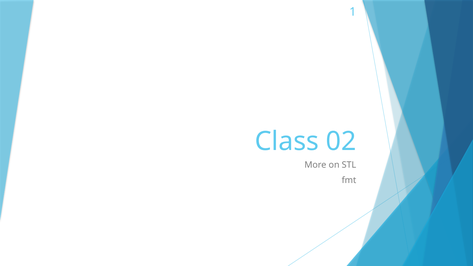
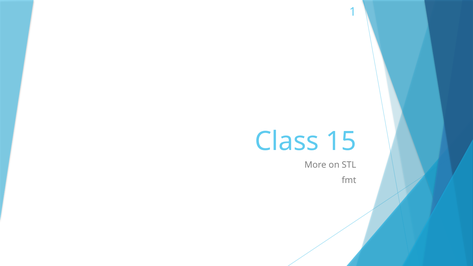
02: 02 -> 15 (341, 141)
